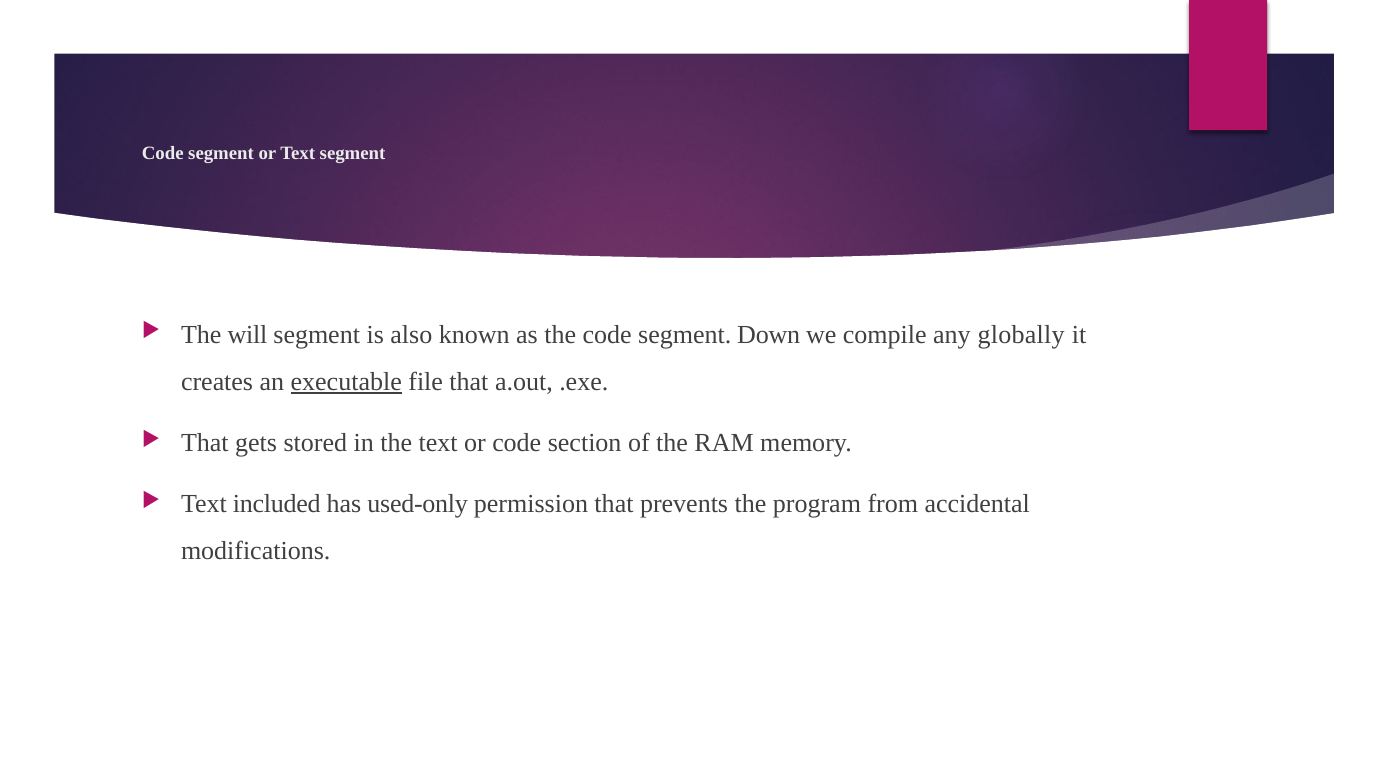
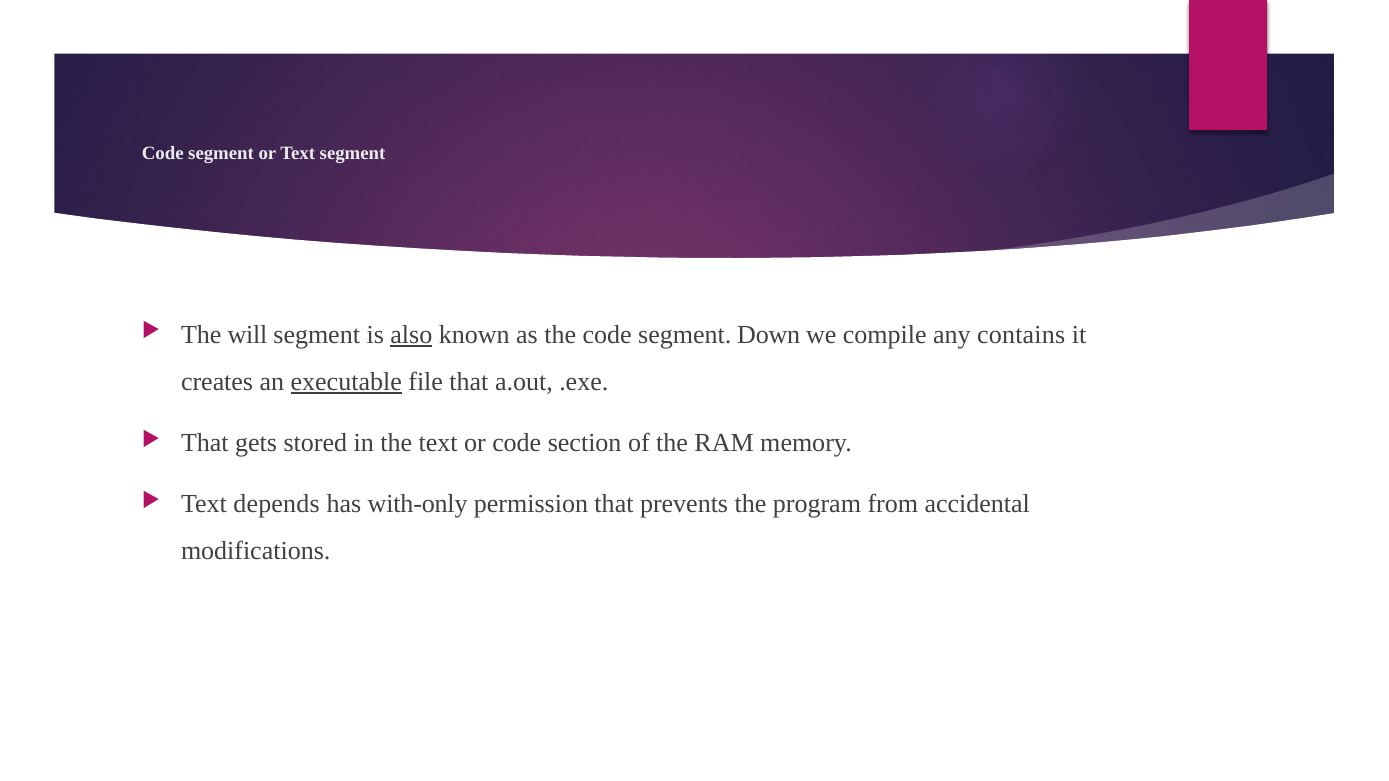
also underline: none -> present (411, 335)
globally: globally -> contains (1021, 335)
included: included -> depends (277, 504)
used-only: used-only -> with-only (418, 504)
